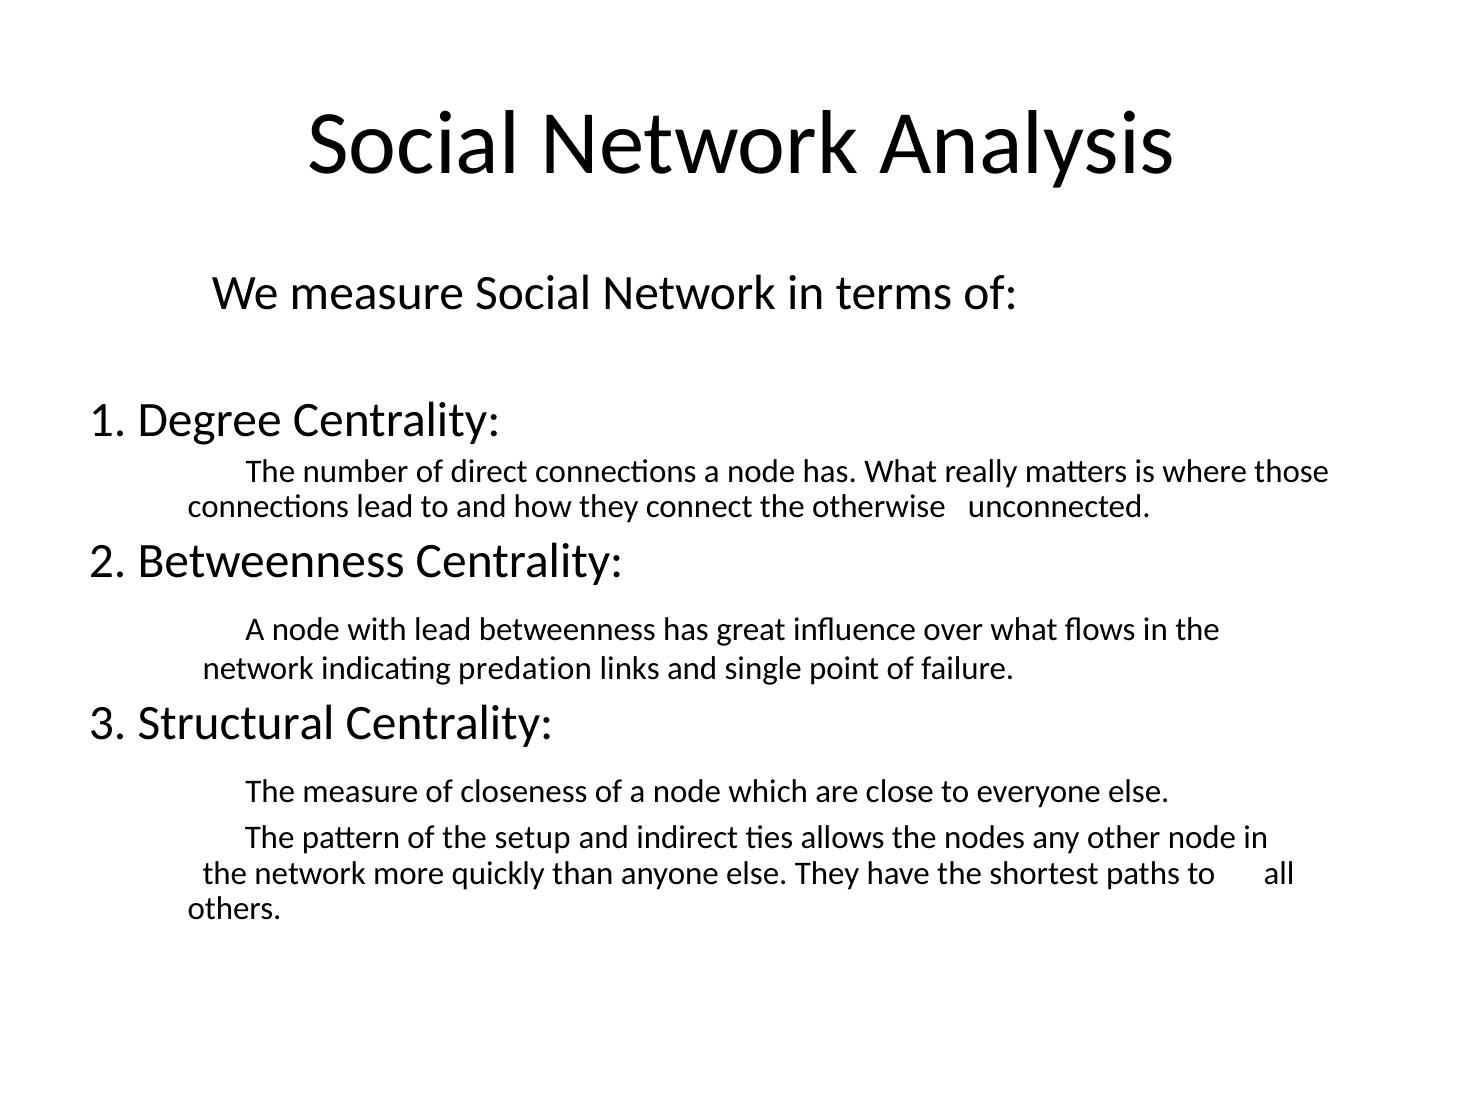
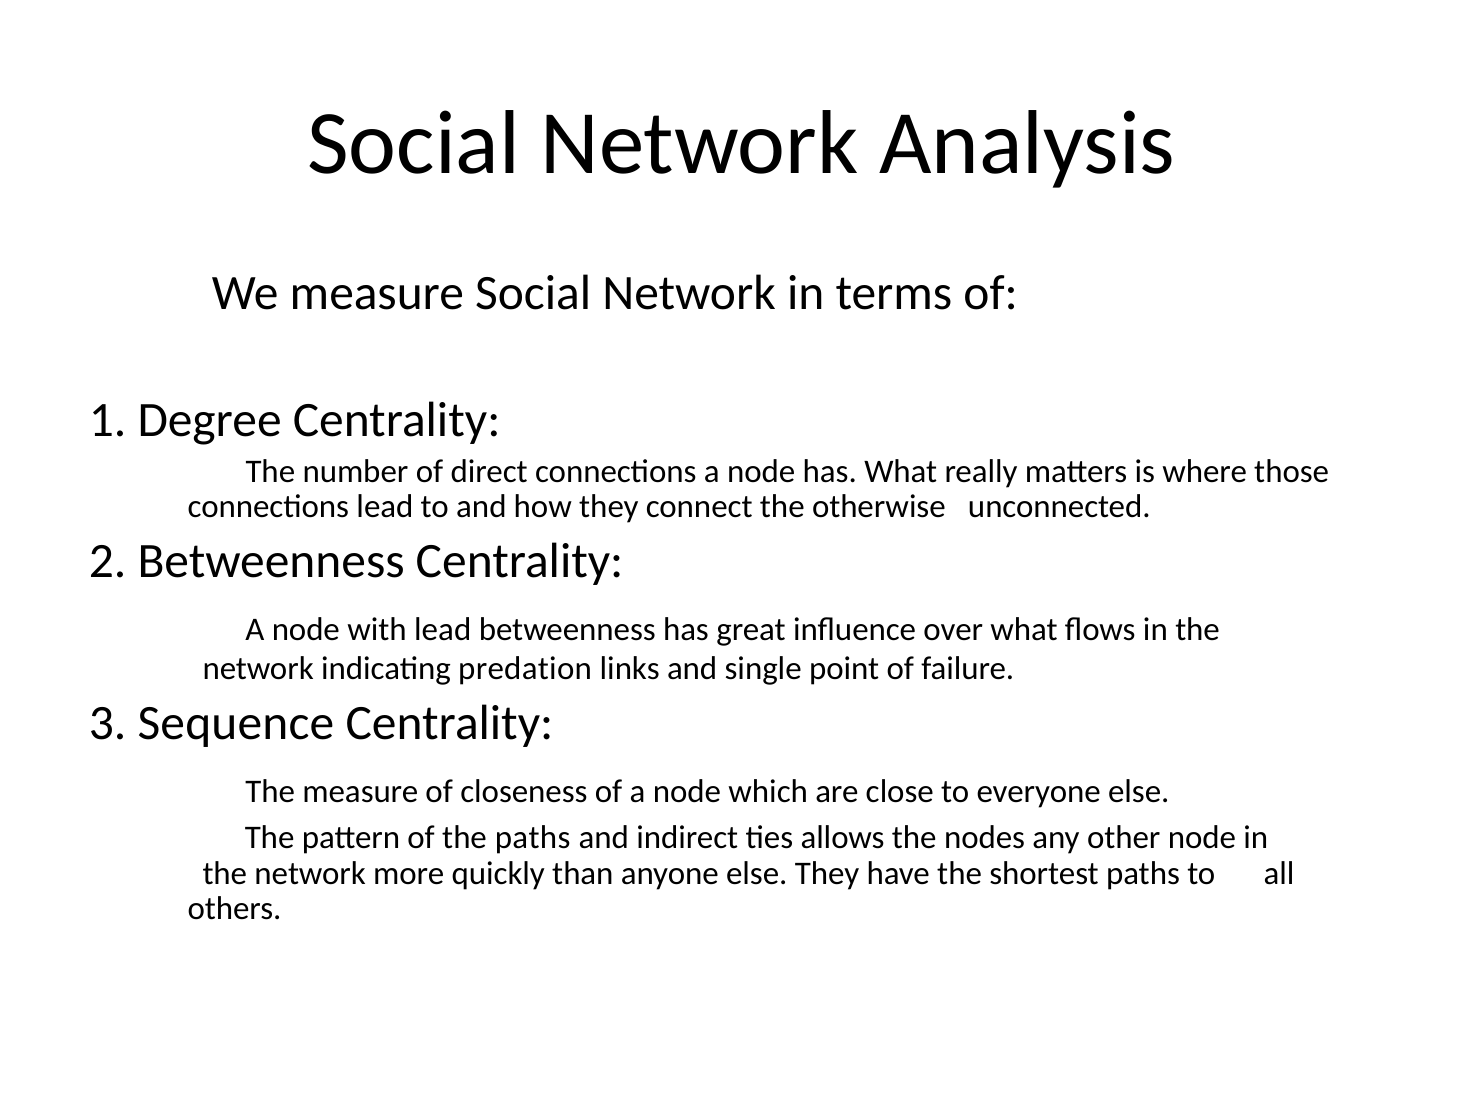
Structural: Structural -> Sequence (236, 723)
the setup: setup -> paths (533, 838)
